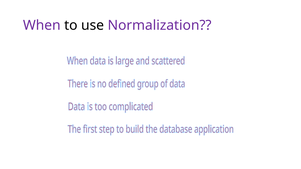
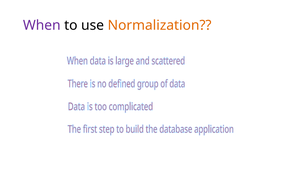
Normalization colour: purple -> orange (160, 25)
